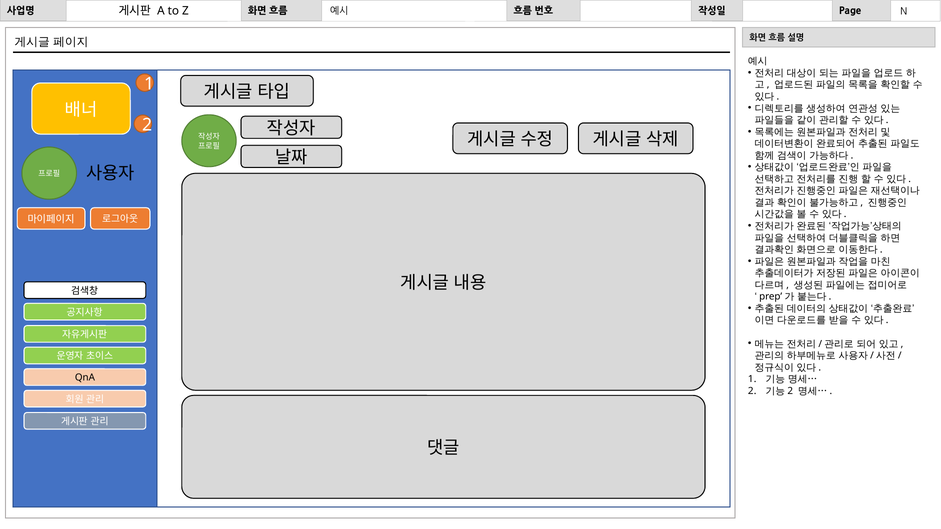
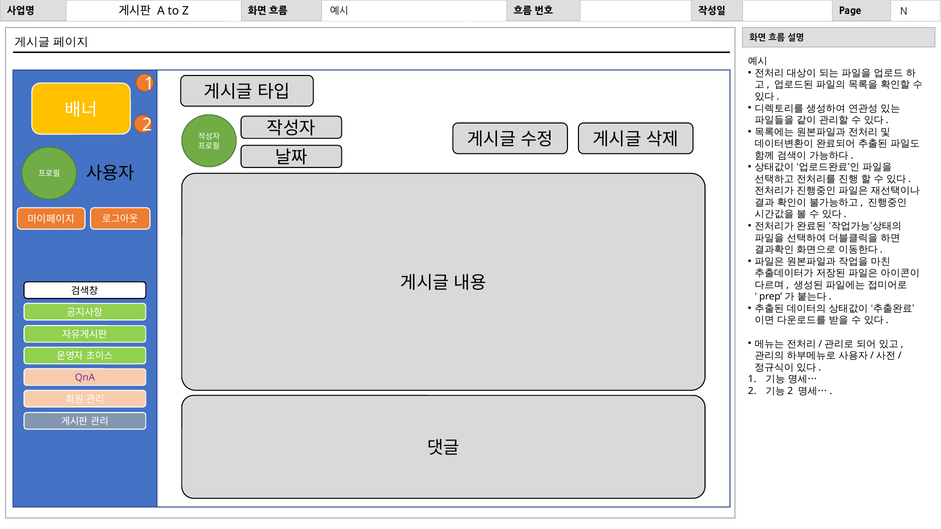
QnA colour: black -> purple (85, 378)
